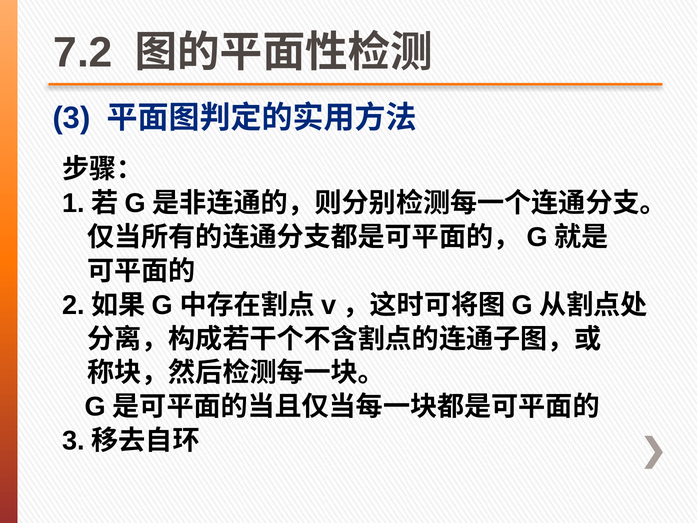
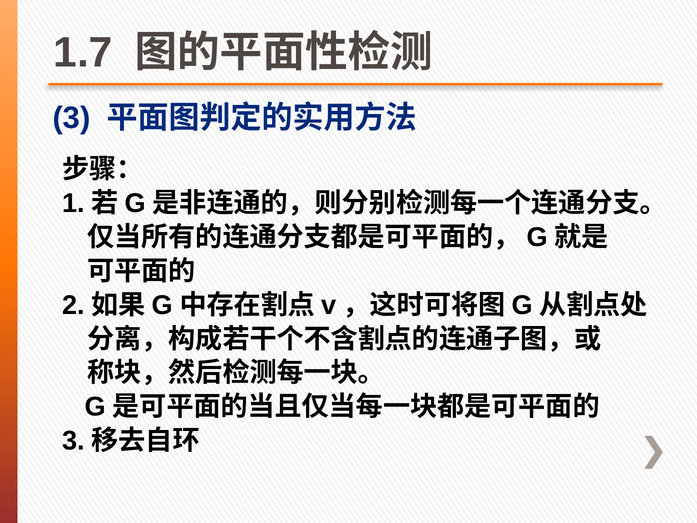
7.2: 7.2 -> 1.7 (83, 52)
